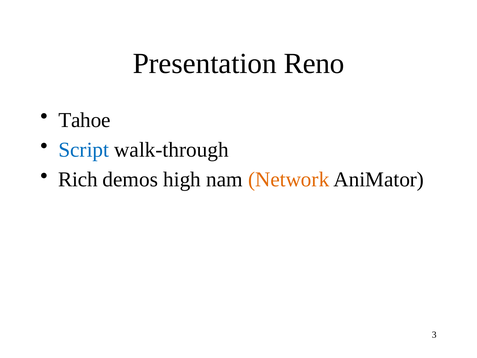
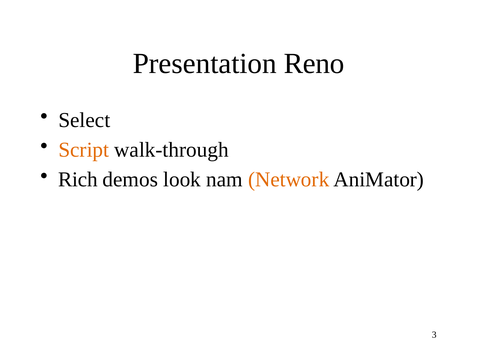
Tahoe: Tahoe -> Select (84, 120)
Script colour: blue -> orange (84, 150)
high: high -> look (182, 179)
